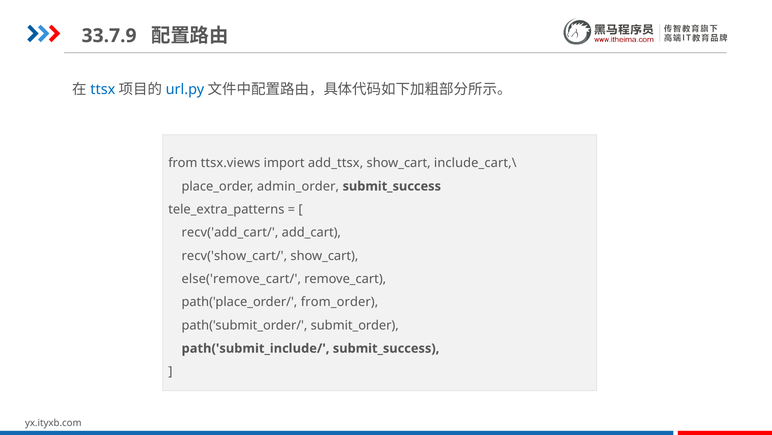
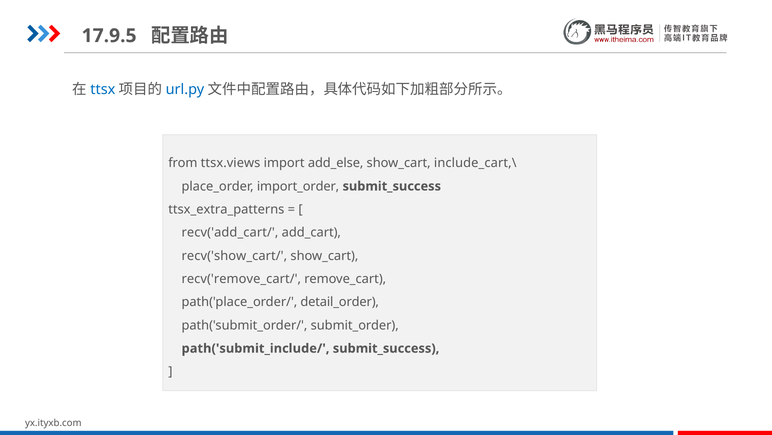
33.7.9: 33.7.9 -> 17.9.5 (109, 36)
add_ttsx: add_ttsx -> add_else (336, 163)
admin_order: admin_order -> import_order (298, 186)
tele_extra_patterns: tele_extra_patterns -> ttsx_extra_patterns (226, 209)
else('remove_cart/: else('remove_cart/ -> recv('remove_cart/ (241, 279)
from_order: from_order -> detail_order (340, 302)
